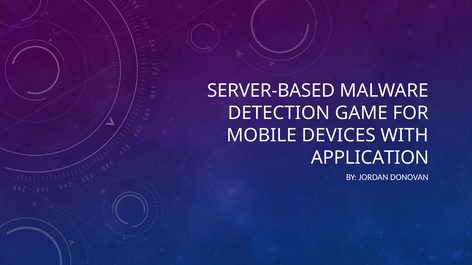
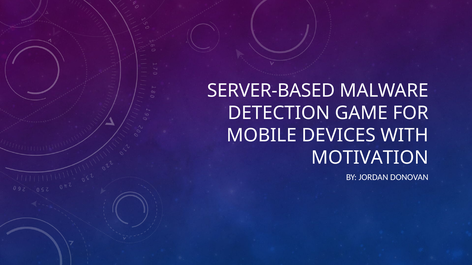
APPLICATION: APPLICATION -> MOTIVATION (370, 158)
